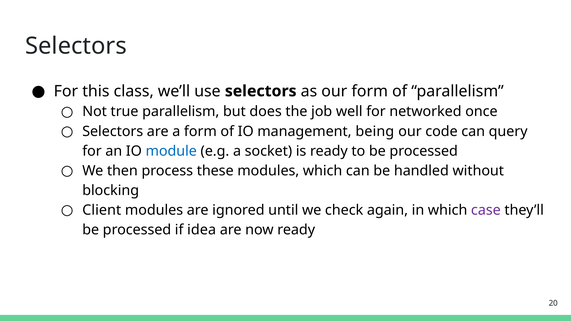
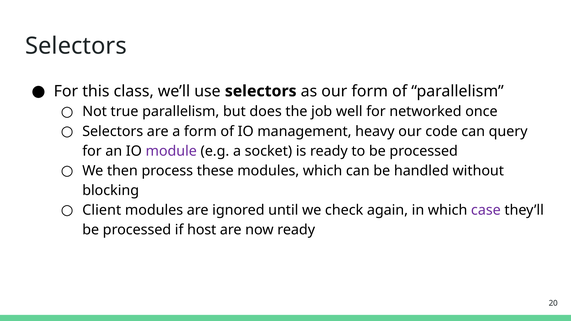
being: being -> heavy (375, 131)
module colour: blue -> purple (171, 151)
idea: idea -> host (202, 230)
